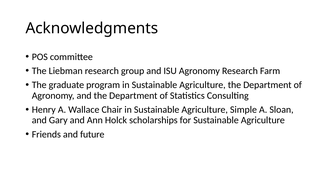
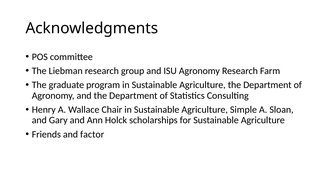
future: future -> factor (92, 134)
